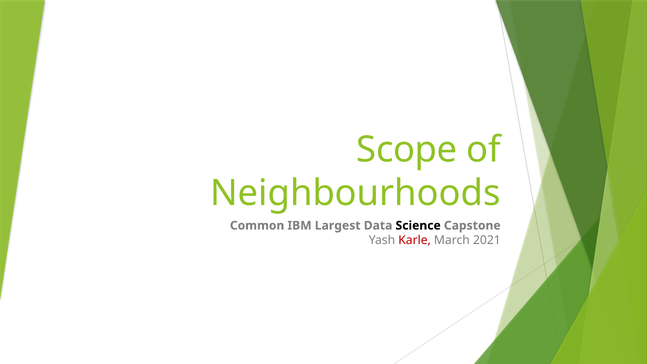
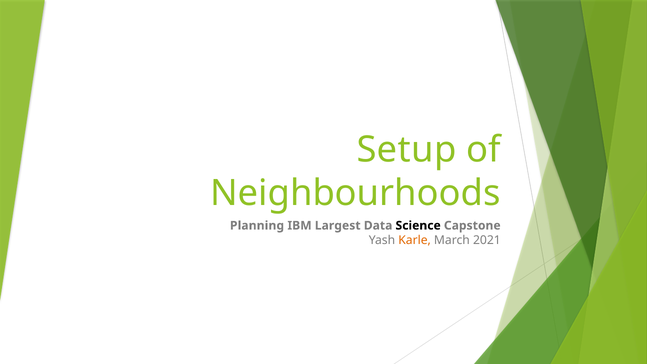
Scope: Scope -> Setup (407, 150)
Common: Common -> Planning (257, 226)
Karle colour: red -> orange (415, 240)
